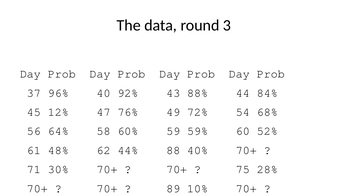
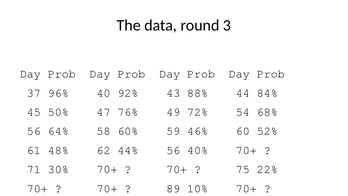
12%: 12% -> 50% (58, 112)
59%: 59% -> 46% (198, 131)
44% 88: 88 -> 56 (173, 150)
28%: 28% -> 22% (267, 169)
